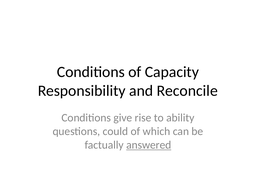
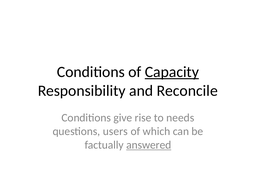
Capacity underline: none -> present (172, 72)
ability: ability -> needs (180, 118)
could: could -> users (115, 131)
